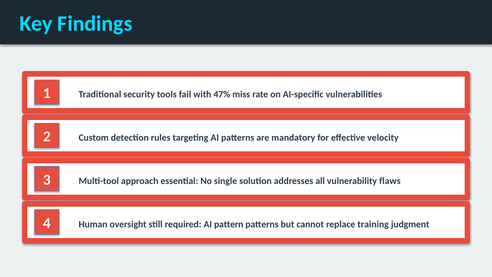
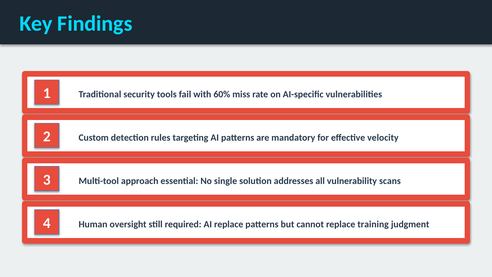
47%: 47% -> 60% (222, 94)
flaws: flaws -> scans (390, 181)
AI pattern: pattern -> replace (229, 224)
